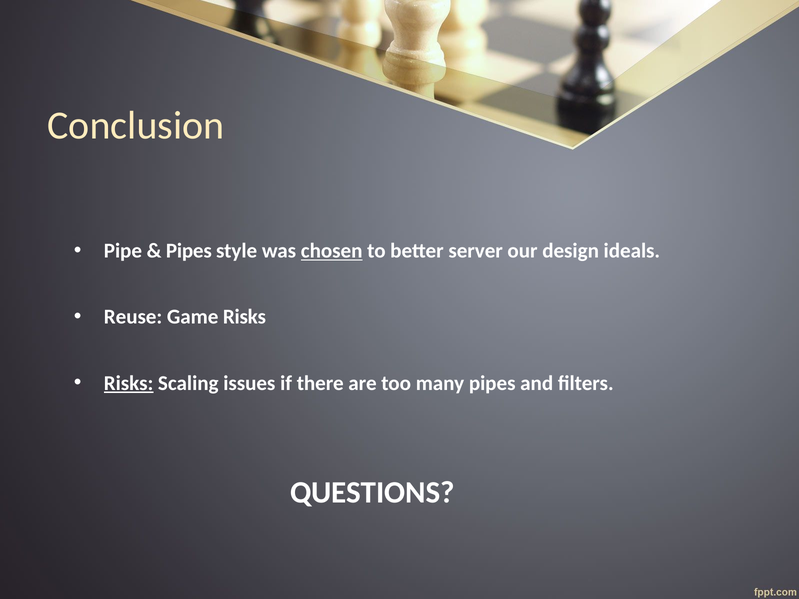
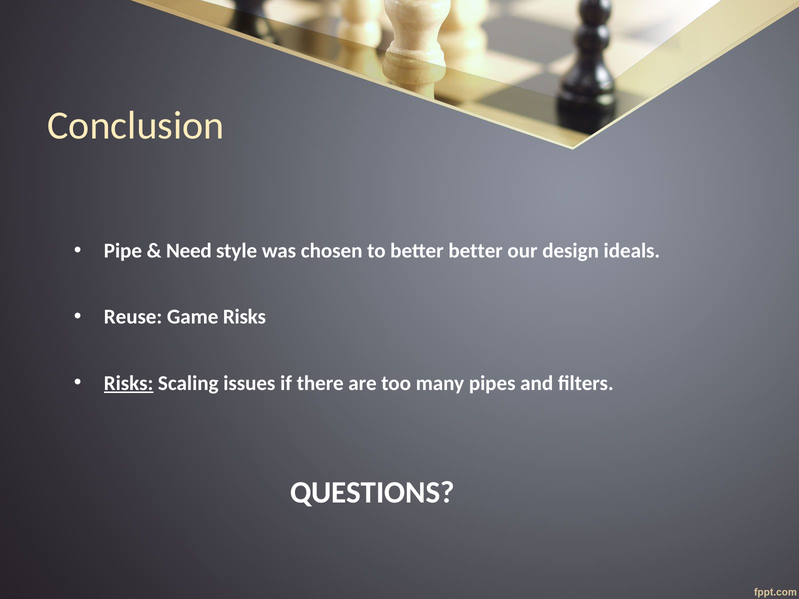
Pipes: Pipes -> Need (189, 251)
chosen underline: present -> none (332, 251)
better server: server -> better (476, 251)
